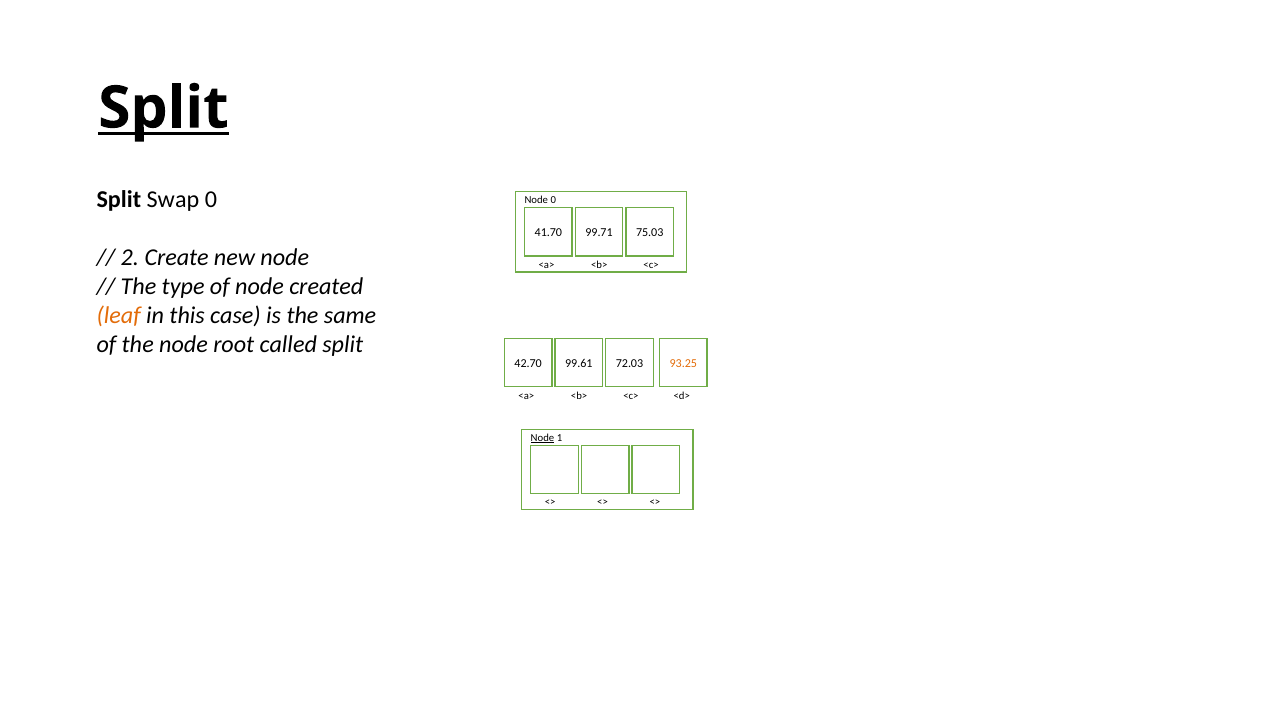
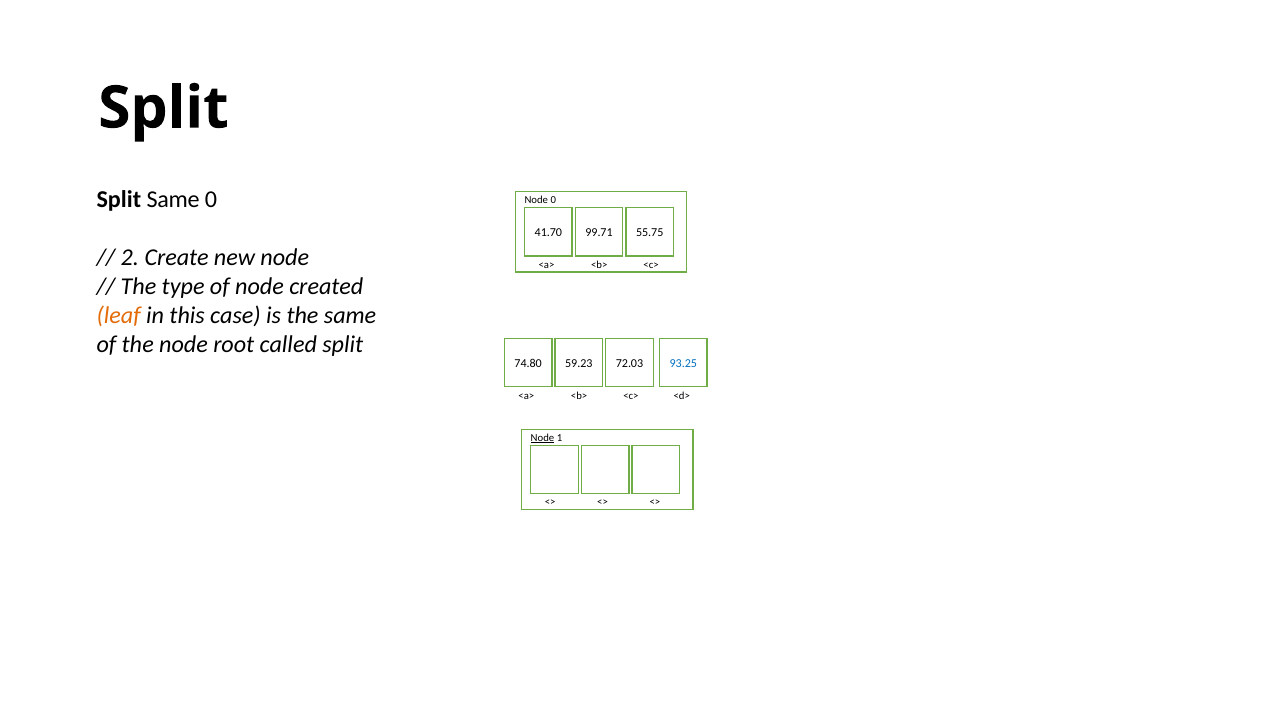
Split underline: present -> none (163, 108)
Split Swap: Swap -> Same (173, 199)
75.03: 75.03 -> 55.75 (650, 233)
42.70: 42.70 -> 74.80 (528, 363)
99.61: 99.61 -> 59.23 (579, 363)
93.25 colour: orange -> blue (683, 363)
